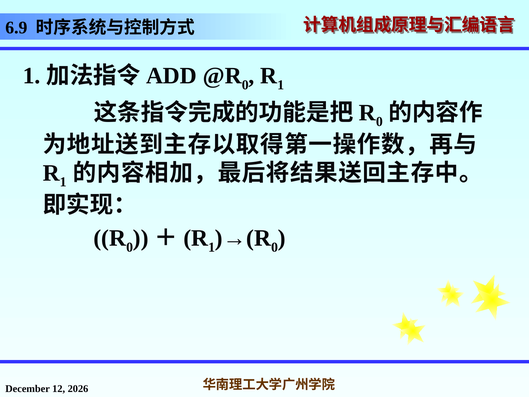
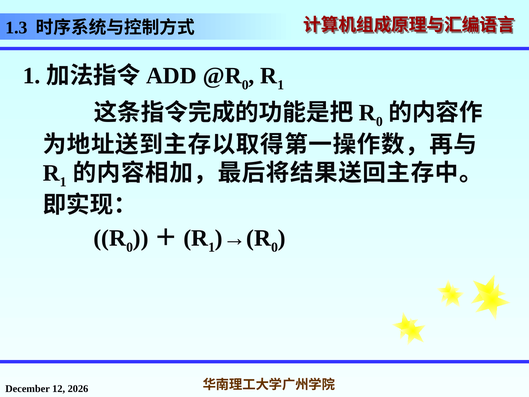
6.9: 6.9 -> 1.3 (16, 28)
